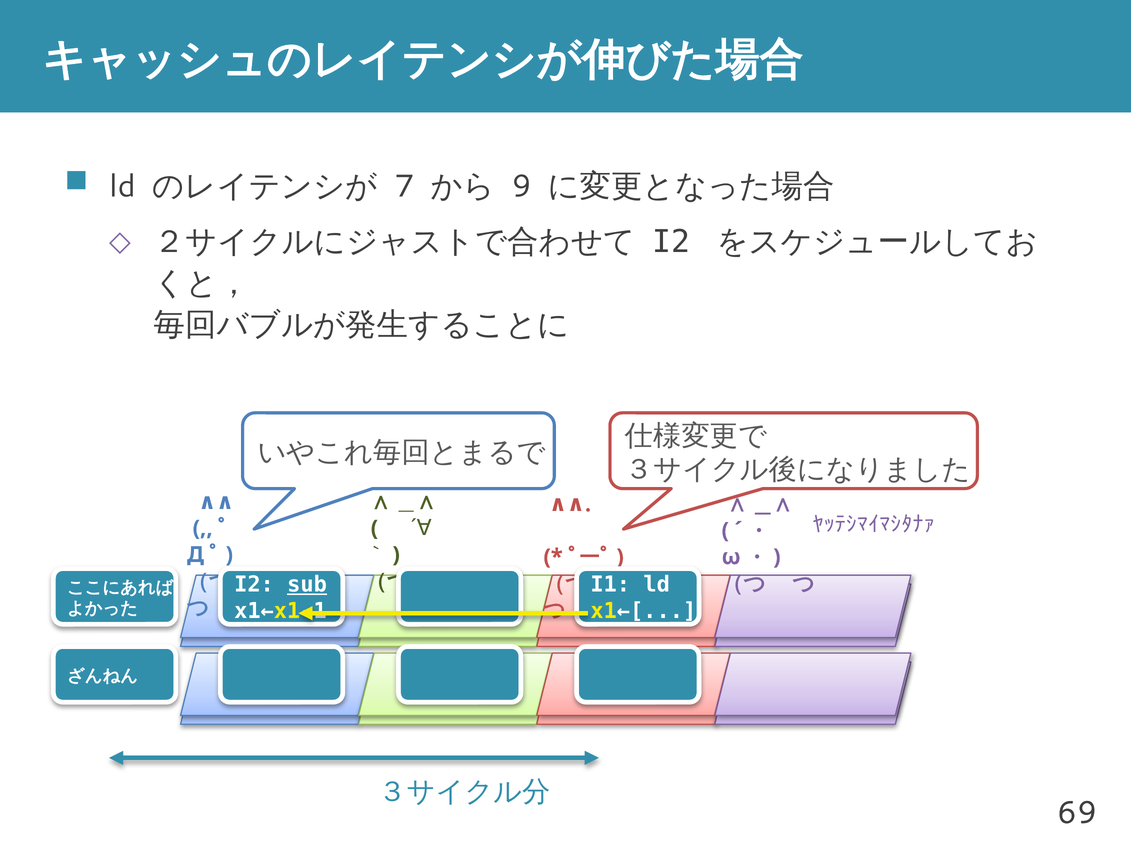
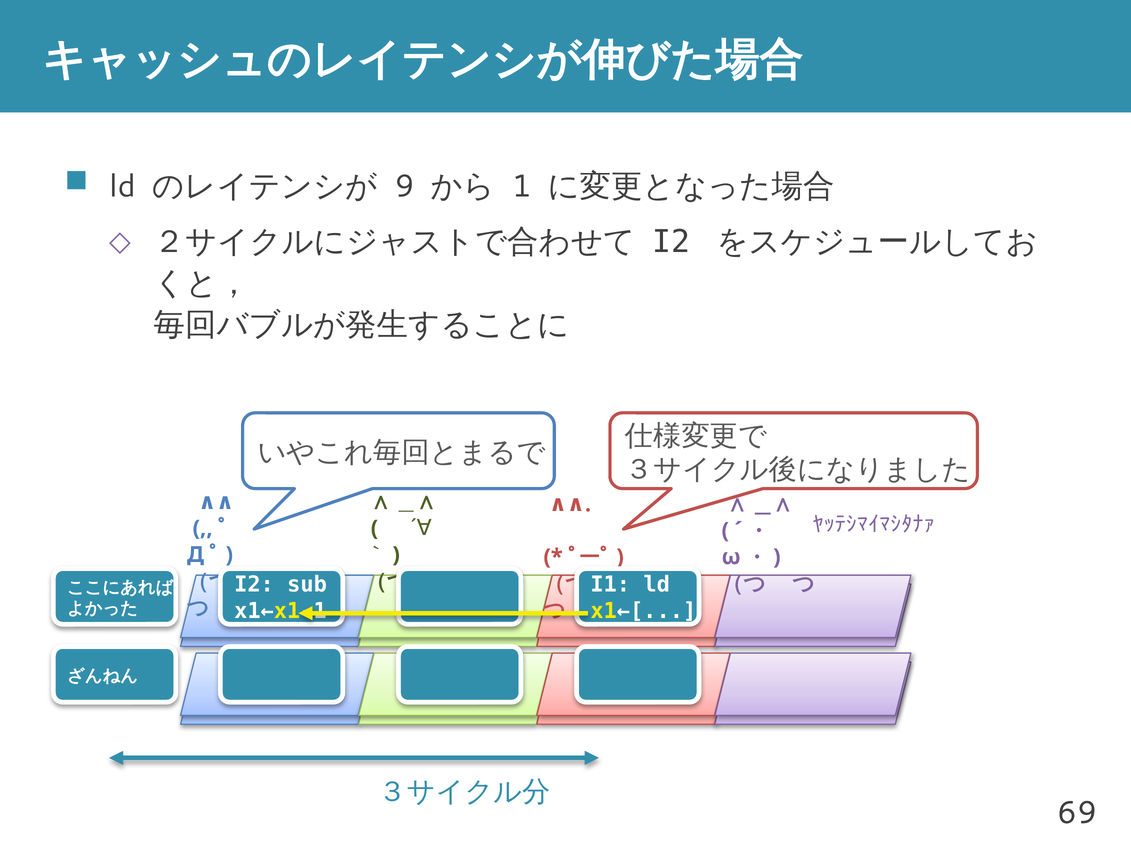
7: 7 -> 9 (405, 186)
9: 9 -> 1 (522, 186)
sub underline: present -> none (307, 585)
